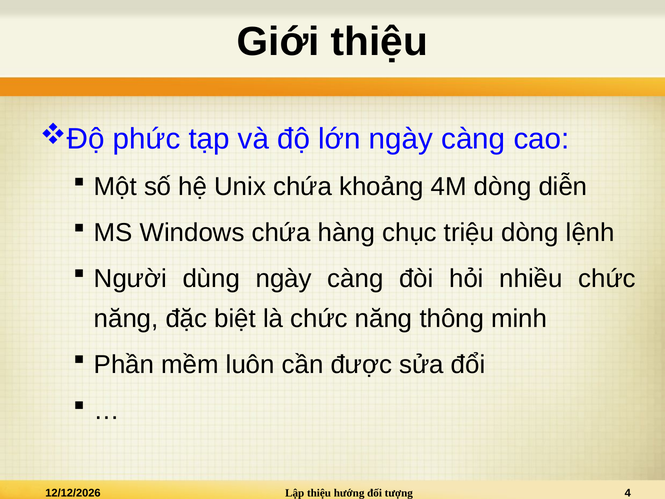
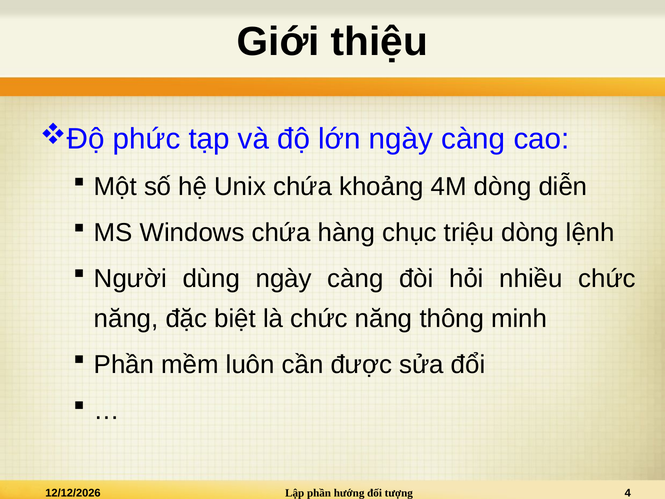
Lập thiệu: thiệu -> phần (319, 493)
